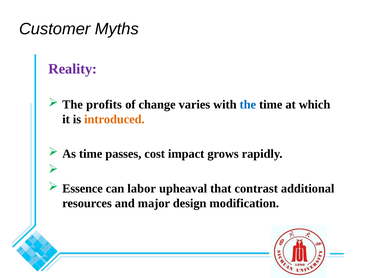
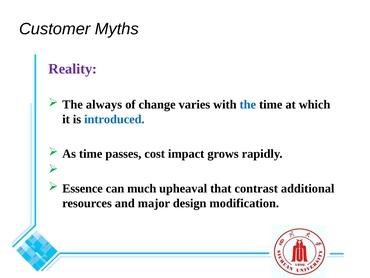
profits: profits -> always (104, 104)
introduced colour: orange -> blue (114, 119)
labor: labor -> much (142, 188)
